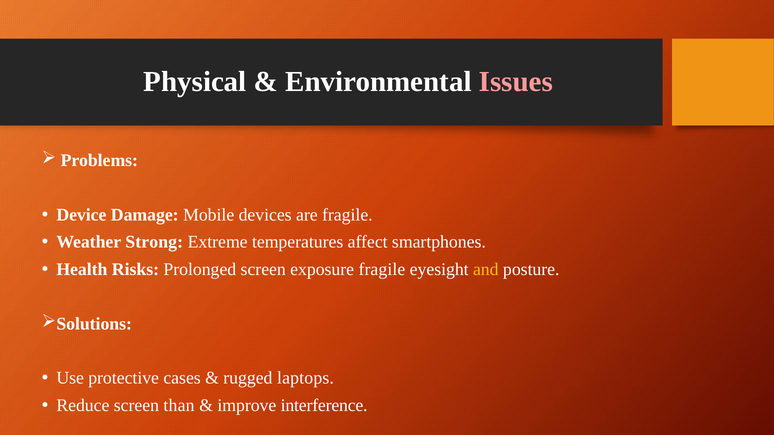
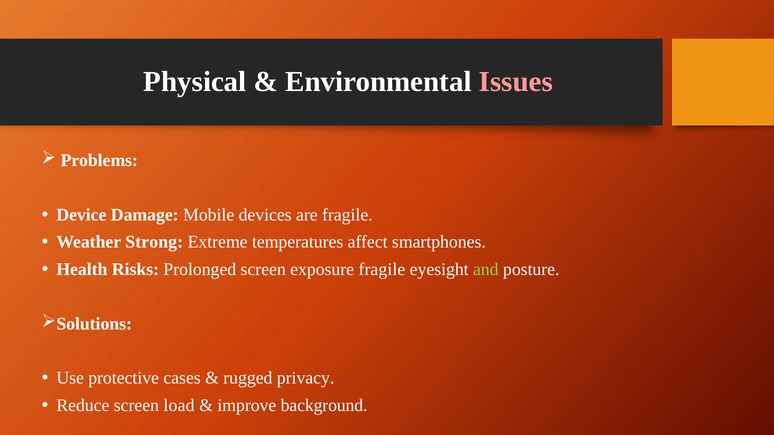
and colour: yellow -> light green (486, 270)
laptops: laptops -> privacy (306, 378)
than: than -> load (179, 406)
interference: interference -> background (324, 406)
